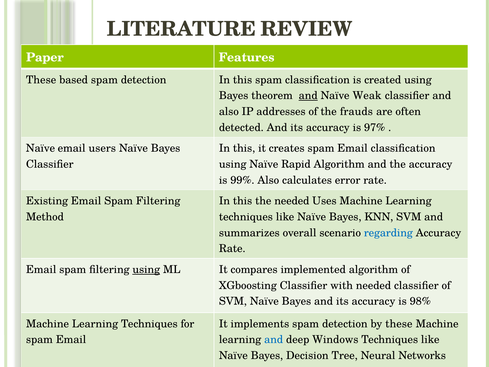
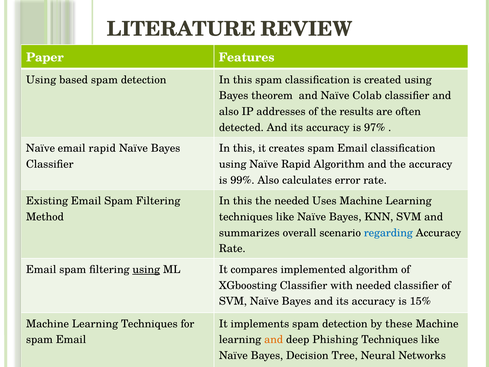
These: These -> Using (41, 80)
and underline: present -> none (308, 96)
Weak: Weak -> Colab (367, 96)
frauds: frauds -> results (356, 112)
email users: users -> rapid (102, 148)
98%: 98% -> 15% (420, 301)
and colour: blue -> orange (274, 340)
Windows: Windows -> Phishing (335, 340)
